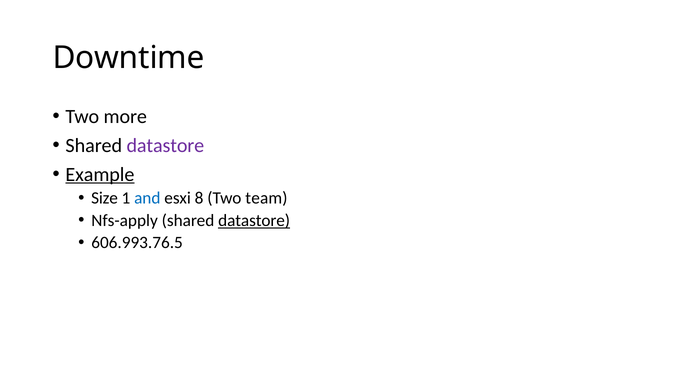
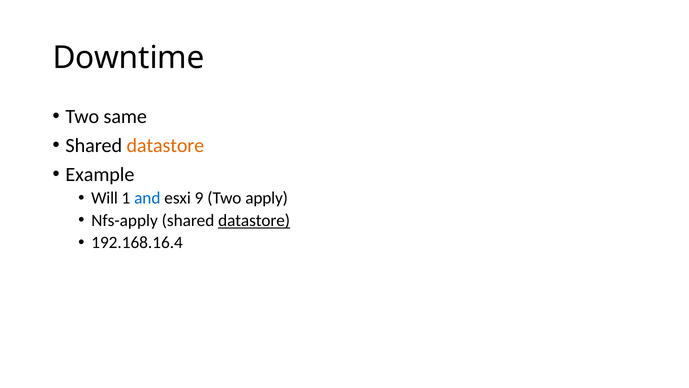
more: more -> same (125, 116)
datastore colour: purple -> orange (165, 145)
Example underline: present -> none (100, 174)
Size: Size -> Will (105, 198)
8: 8 -> 9 (199, 198)
team: team -> apply (267, 198)
606.993.76.5: 606.993.76.5 -> 192.168.16.4 (137, 242)
